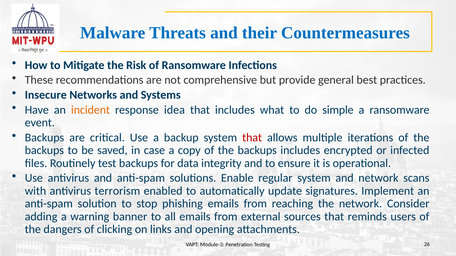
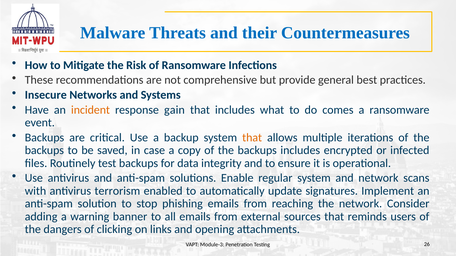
idea: idea -> gain (174, 110)
simple: simple -> comes (338, 110)
that colour: red -> orange (252, 138)
